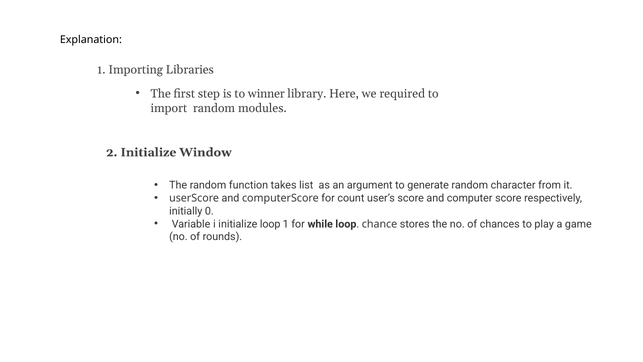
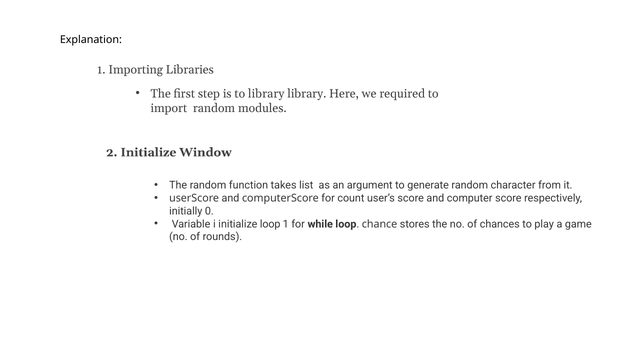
to winner: winner -> library (266, 93)
